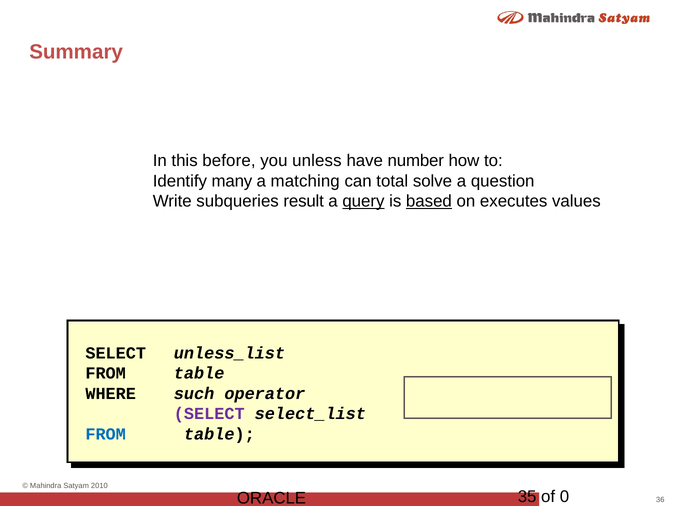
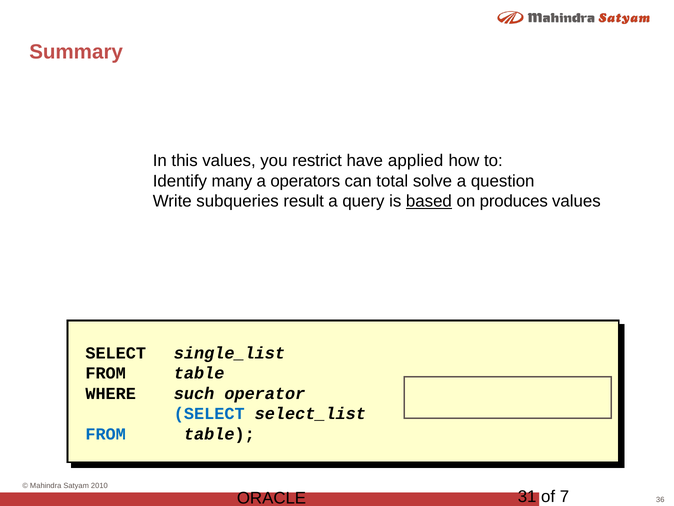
this before: before -> values (229, 161)
unless: unless -> restrict (317, 161)
number: number -> applied (416, 161)
matching: matching -> operators (305, 181)
query underline: present -> none (363, 201)
executes: executes -> produces (514, 201)
unless_list: unless_list -> single_list (229, 353)
SELECT colour: purple -> blue (209, 413)
35: 35 -> 31 (527, 496)
0: 0 -> 7 (564, 496)
